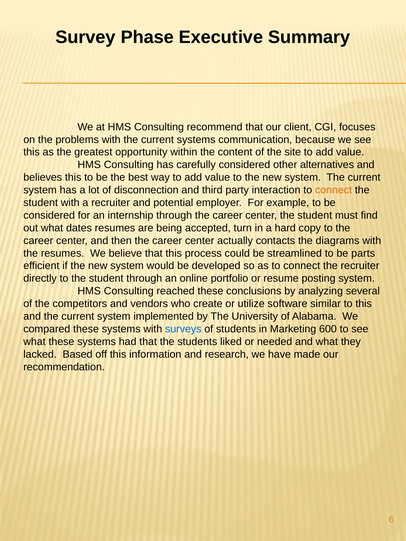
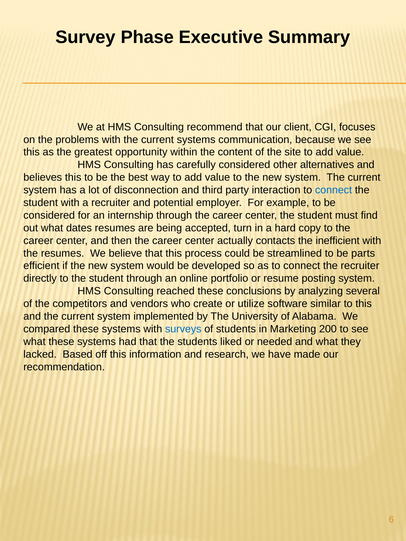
connect colour: orange -> blue (334, 190)
diagrams: diagrams -> inefficient (338, 241)
600: 600 -> 200 (328, 329)
